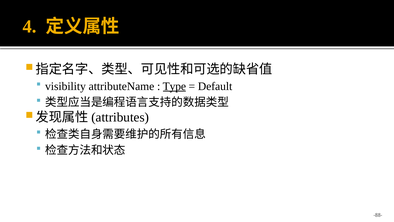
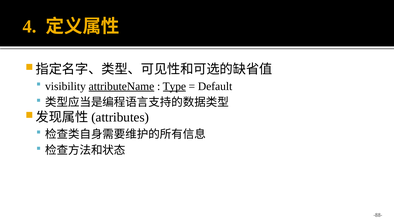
attributeName underline: none -> present (121, 86)
